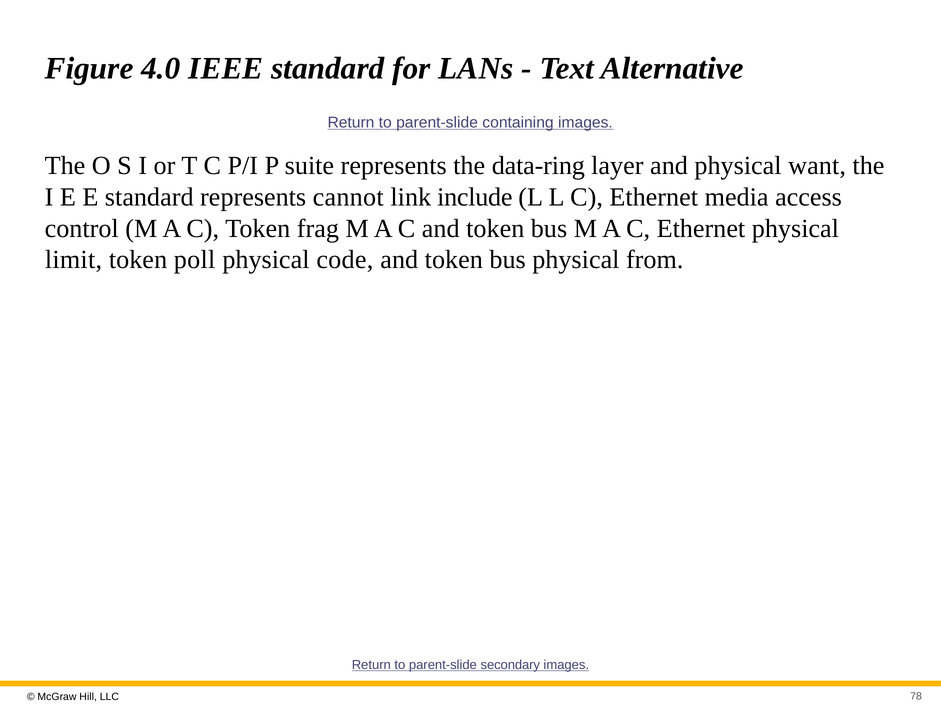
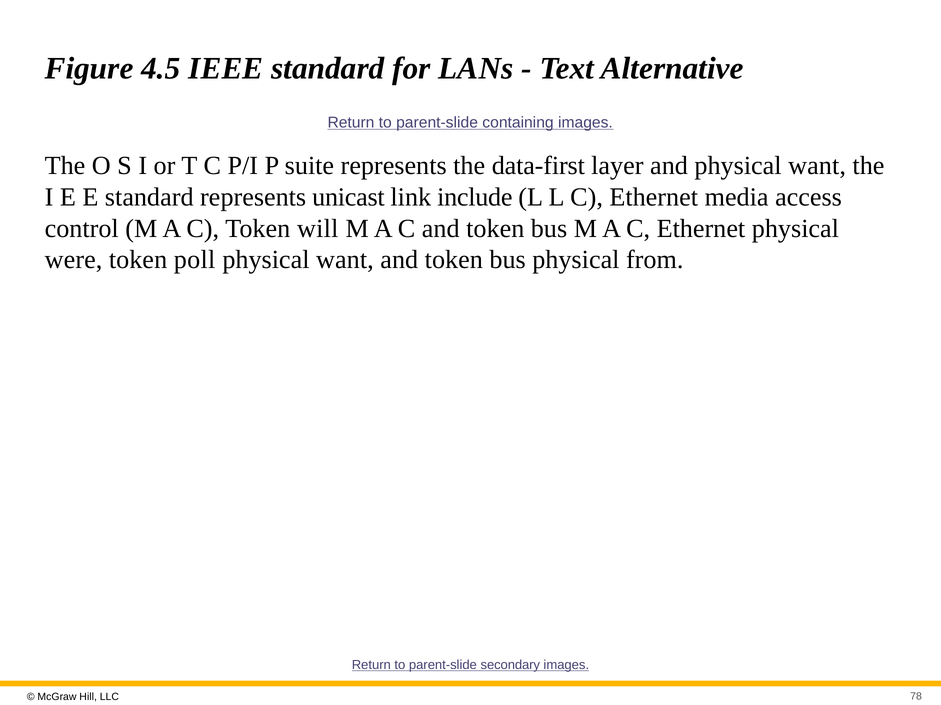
4.0: 4.0 -> 4.5 (161, 68)
data-ring: data-ring -> data-first (538, 166)
cannot: cannot -> unicast (348, 197)
frag: frag -> will (318, 229)
limit: limit -> were (74, 260)
code: code -> want (345, 260)
